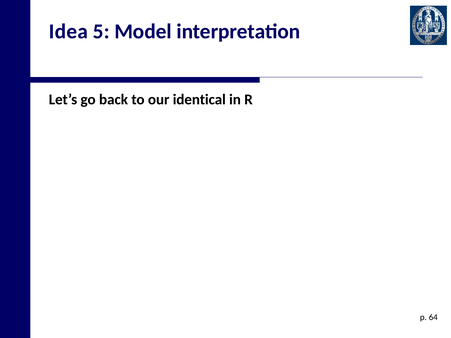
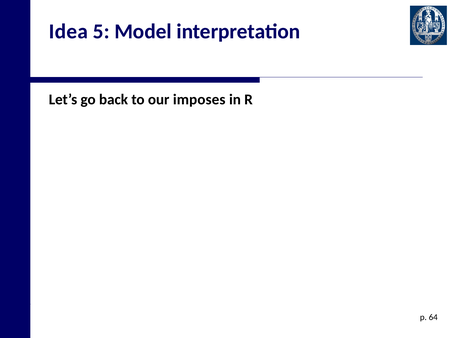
identical: identical -> imposes (199, 100)
